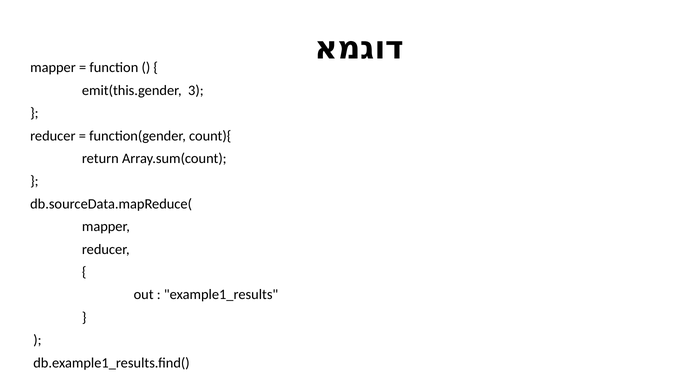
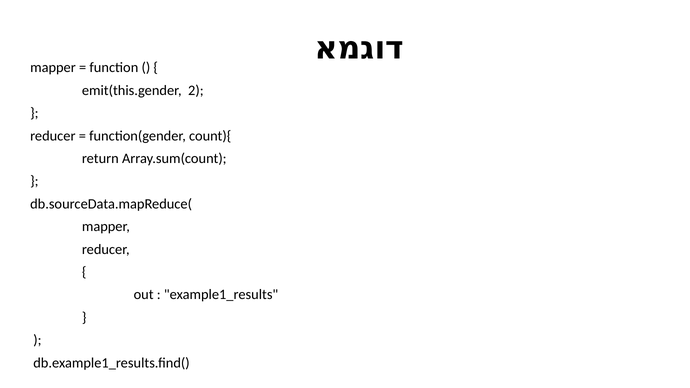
3: 3 -> 2 (196, 90)
